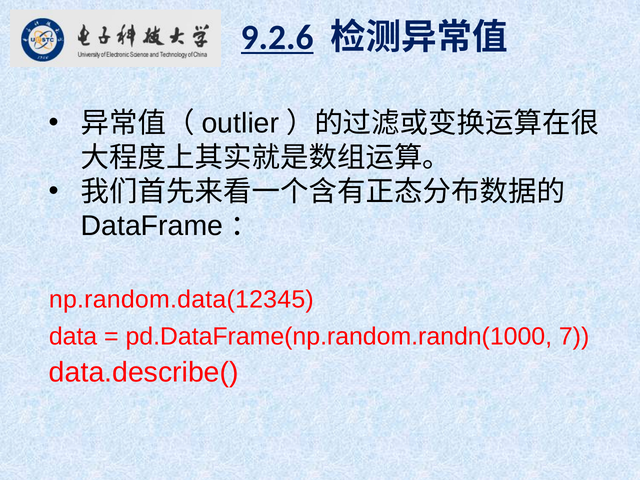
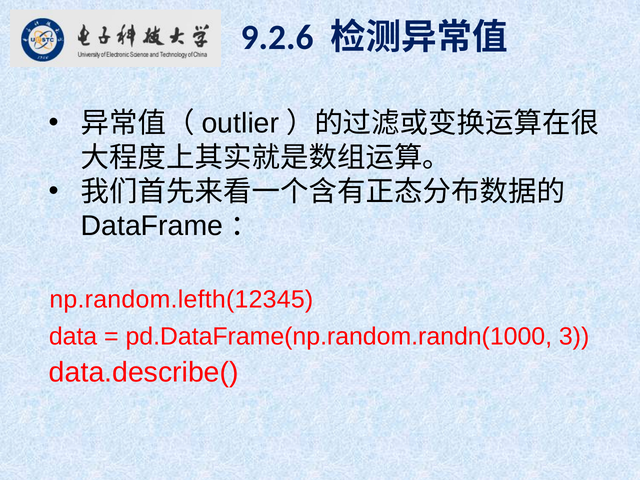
9.2.6 underline: present -> none (277, 38)
np.random.data(12345: np.random.data(12345 -> np.random.lefth(12345 (181, 299)
7: 7 -> 3 (574, 337)
